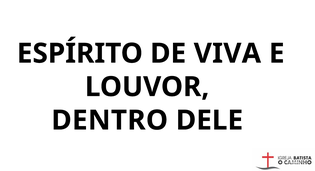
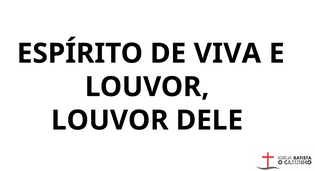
DENTRO: DENTRO -> LOUVOR (110, 121)
